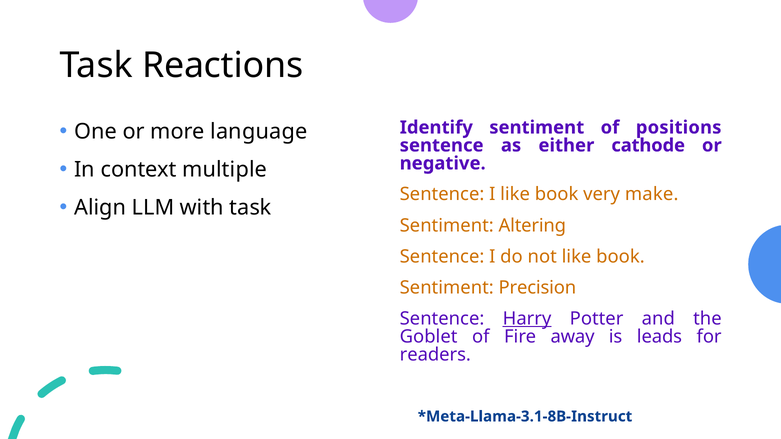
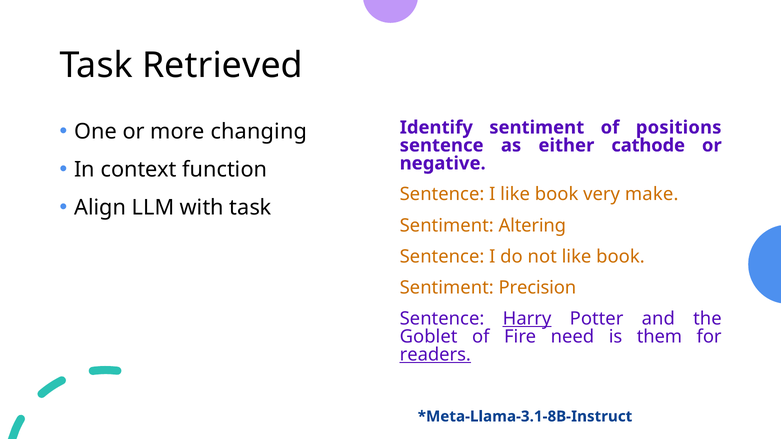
Reactions: Reactions -> Retrieved (222, 66)
language: language -> changing (259, 131)
multiple: multiple -> function (225, 170)
away: away -> need (572, 337)
leads: leads -> them (659, 337)
readers underline: none -> present (435, 355)
